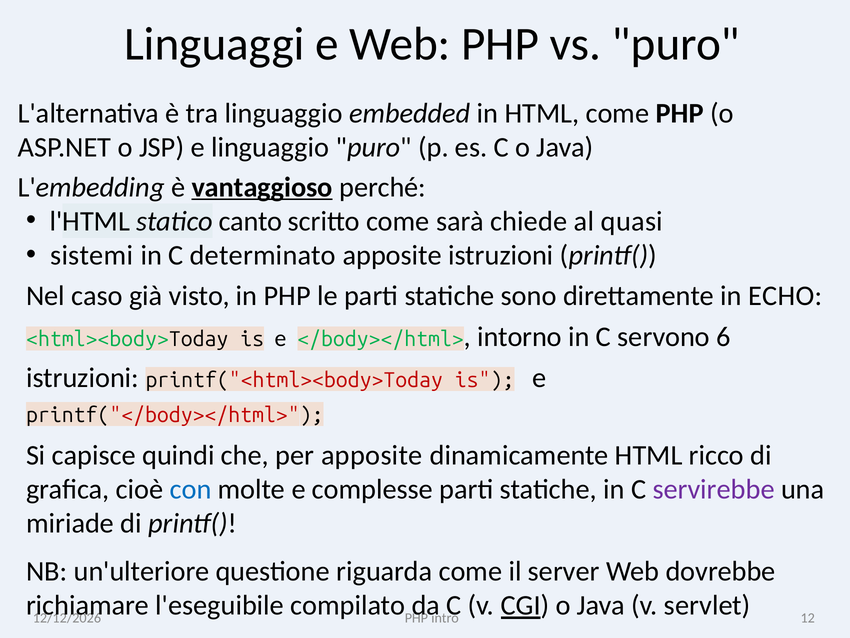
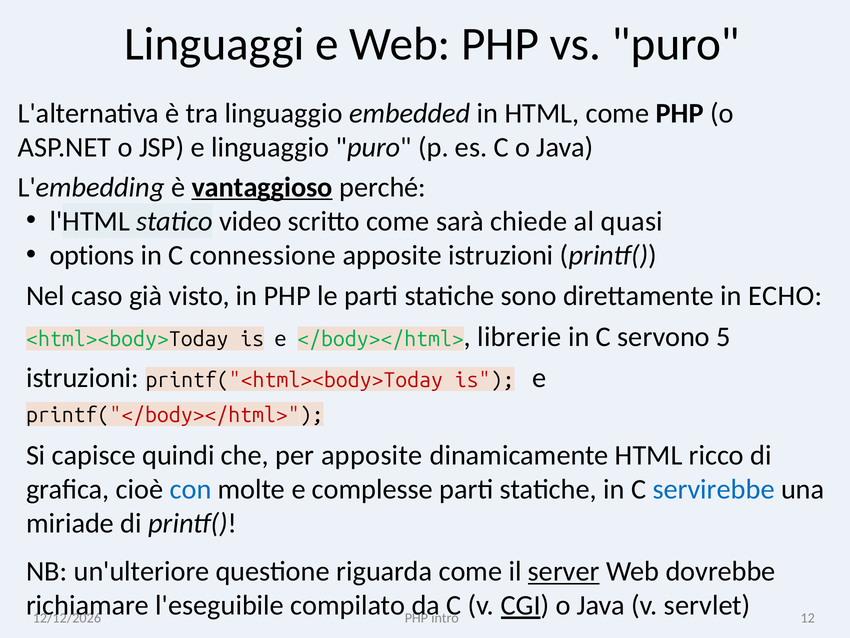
canto: canto -> video (250, 221)
sistemi: sistemi -> options (92, 255)
determinato: determinato -> connessione (263, 255)
intorno: intorno -> librerie (519, 337)
6: 6 -> 5 (723, 337)
servirebbe colour: purple -> blue (714, 489)
server underline: none -> present (564, 571)
